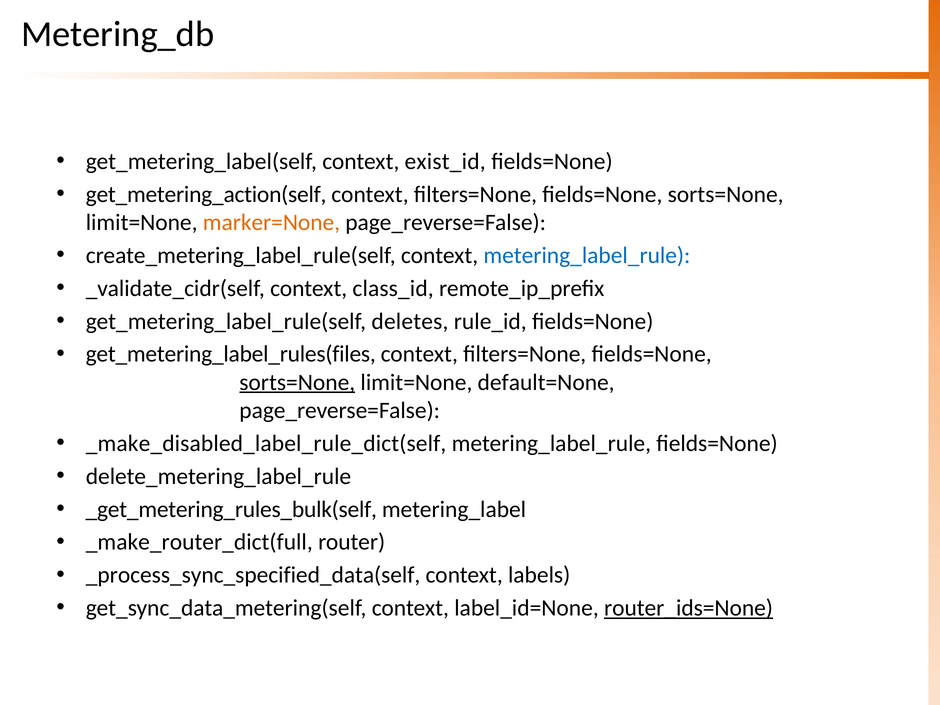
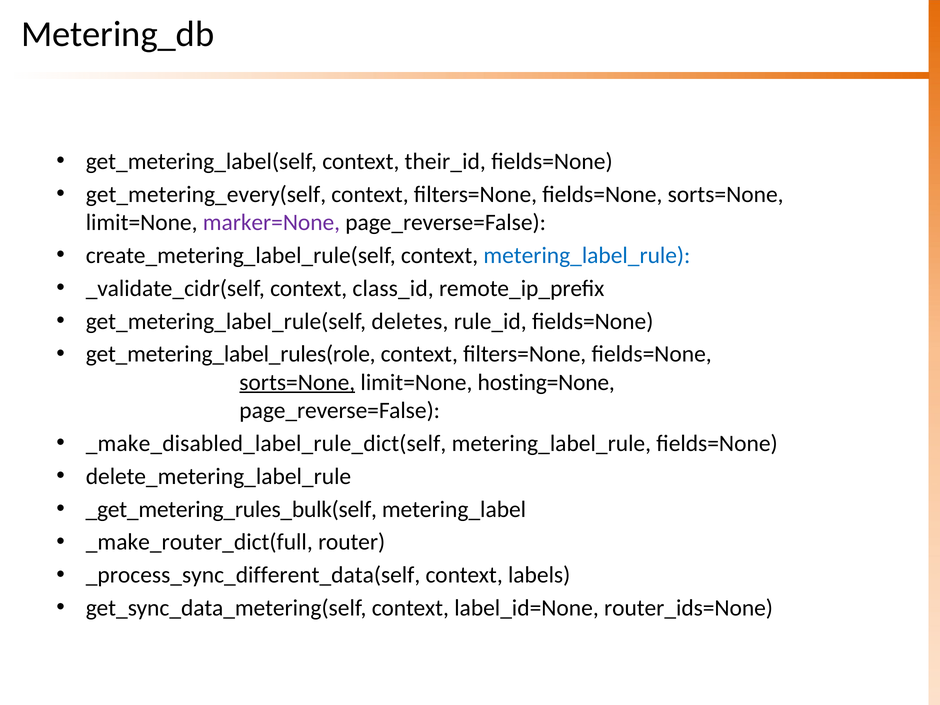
exist_id: exist_id -> their_id (445, 161)
get_metering_action(self: get_metering_action(self -> get_metering_every(self (206, 194)
marker=None colour: orange -> purple (271, 223)
get_metering_label_rules(files: get_metering_label_rules(files -> get_metering_label_rules(role (231, 354)
default=None: default=None -> hosting=None (546, 382)
_process_sync_specified_data(self: _process_sync_specified_data(self -> _process_sync_different_data(self (253, 575)
router_ids=None underline: present -> none (689, 608)
